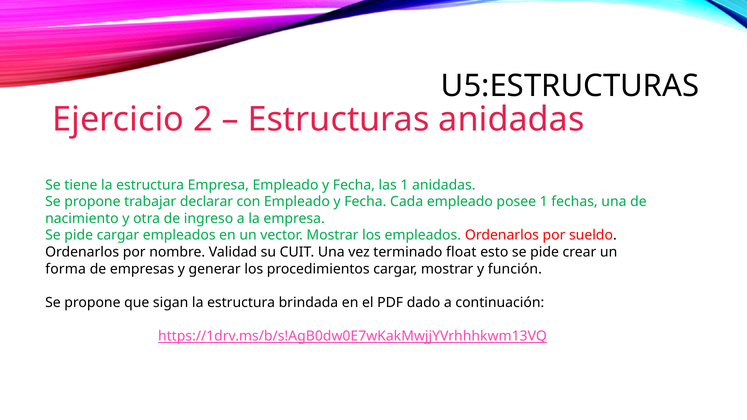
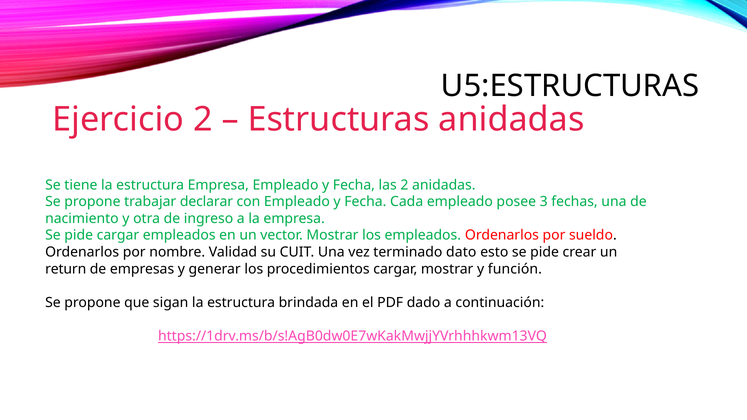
las 1: 1 -> 2 (404, 185)
posee 1: 1 -> 3 (544, 202)
float: float -> dato (461, 252)
forma: forma -> return (66, 269)
